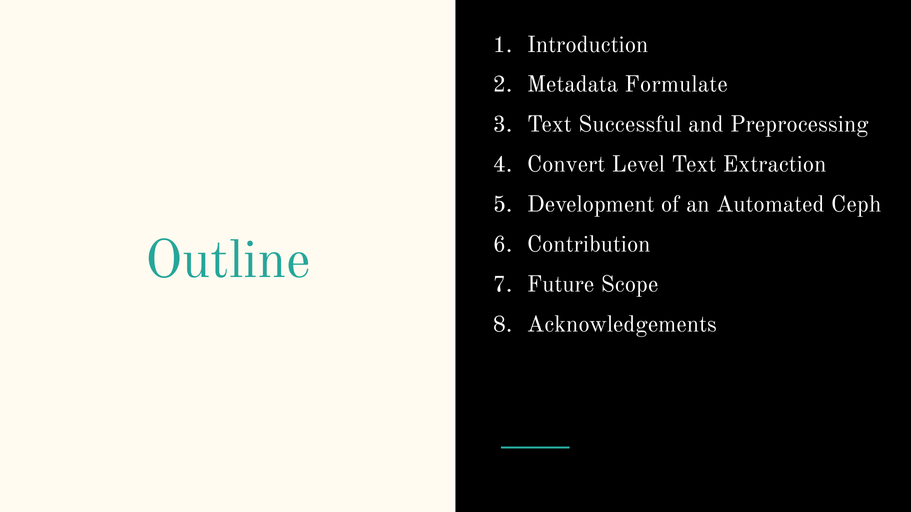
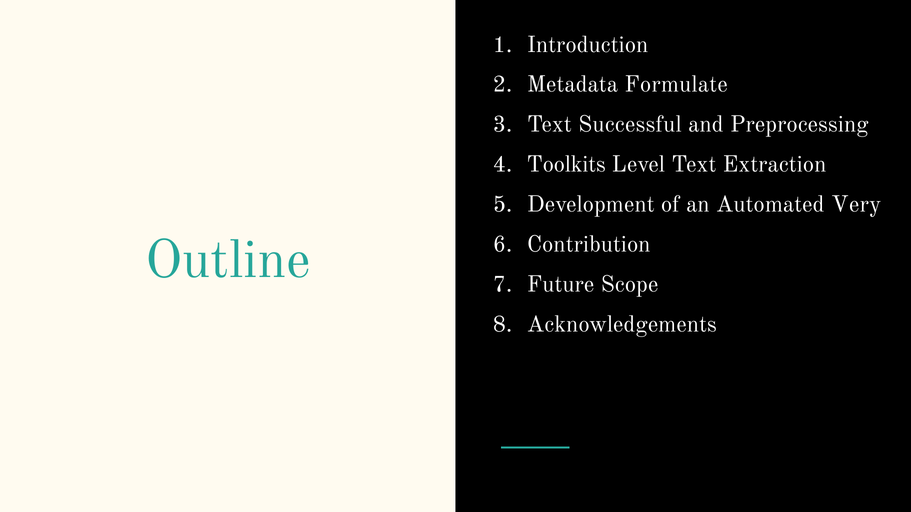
Convert: Convert -> Toolkits (566, 165)
Ceph: Ceph -> Very (856, 205)
